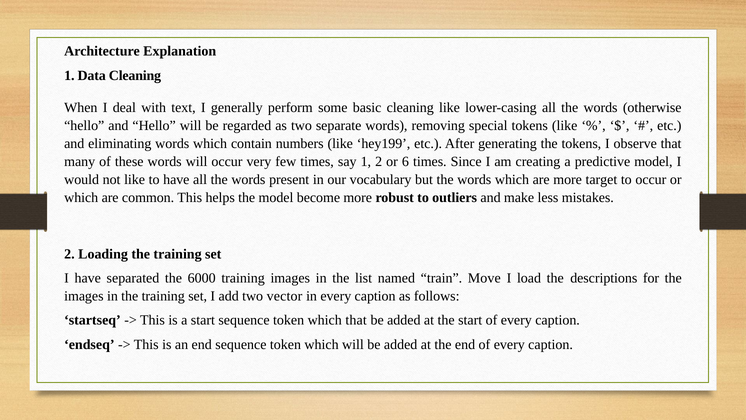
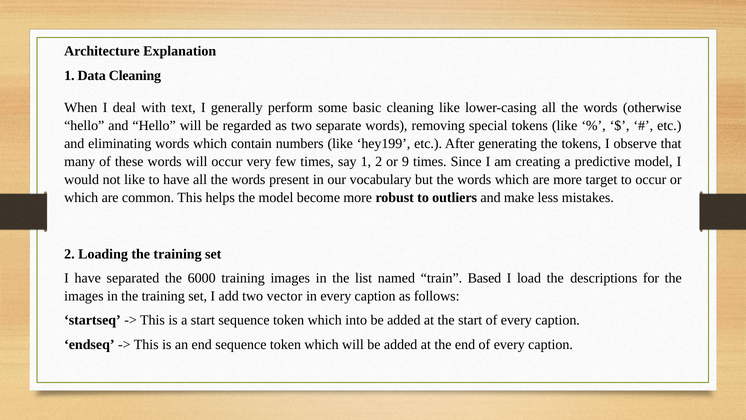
6: 6 -> 9 (405, 161)
Move: Move -> Based (484, 278)
which that: that -> into (356, 320)
